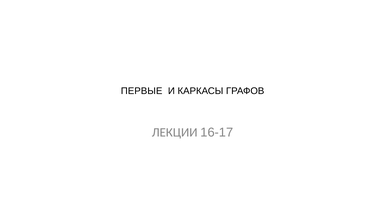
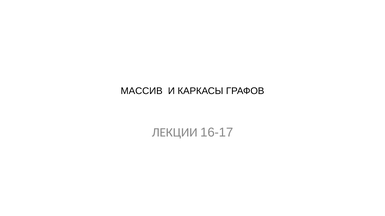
ПЕРВЫЕ: ПЕРВЫЕ -> МАССИВ (142, 91)
